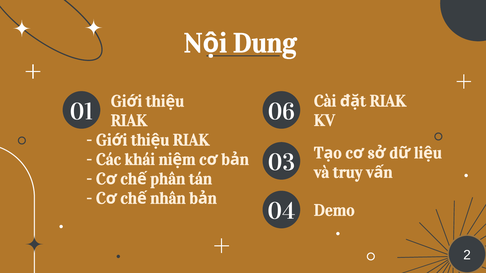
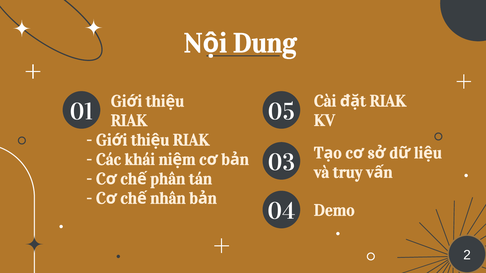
06: 06 -> 05 (281, 112)
